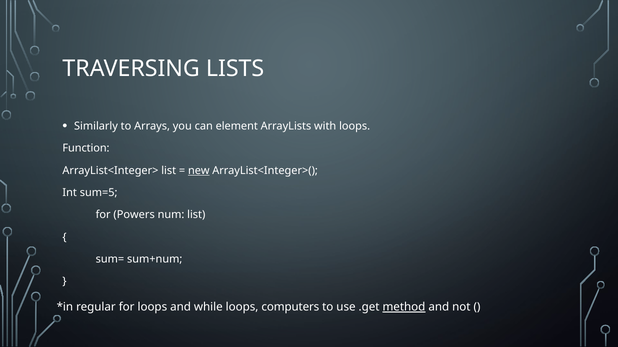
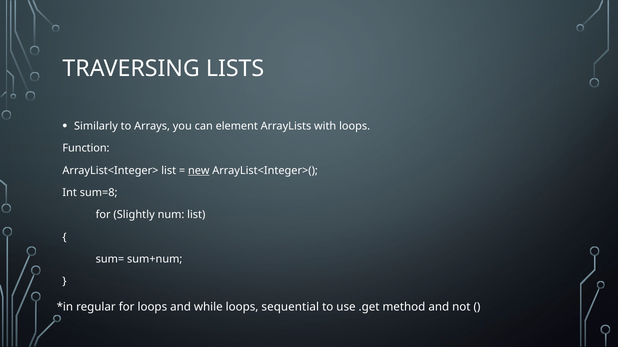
sum=5: sum=5 -> sum=8 (99, 193)
Powers: Powers -> Slightly (134, 215)
computers: computers -> sequential (290, 308)
method underline: present -> none (404, 308)
